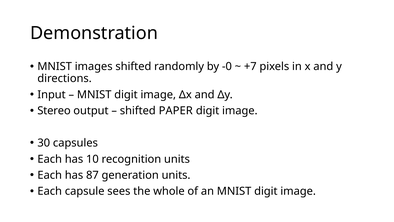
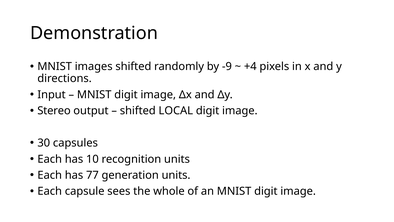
-0: -0 -> -9 (227, 66)
+7: +7 -> +4 (250, 66)
PAPER: PAPER -> LOCAL (176, 111)
87: 87 -> 77 (92, 175)
